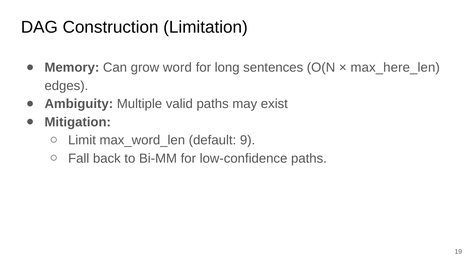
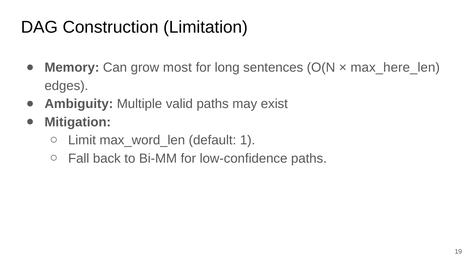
word: word -> most (177, 68)
9: 9 -> 1 (248, 140)
